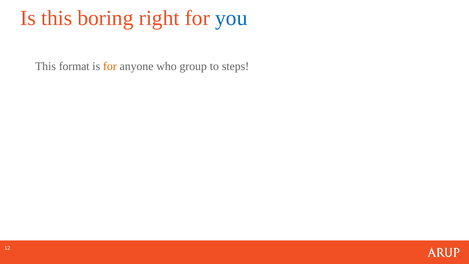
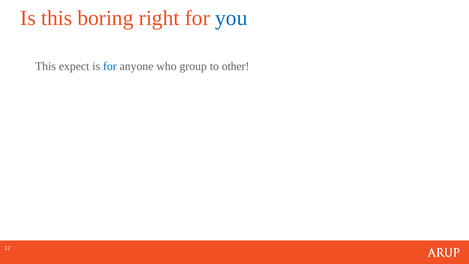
format: format -> expect (74, 66)
for colour: orange -> blue (110, 66)
steps: steps -> other (236, 66)
